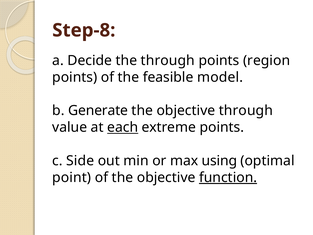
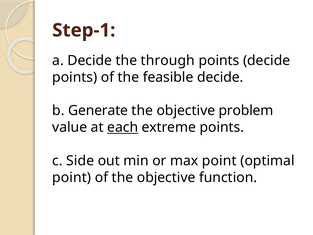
Step-8: Step-8 -> Step-1 (84, 30)
points region: region -> decide (267, 60)
feasible model: model -> decide (220, 77)
objective through: through -> problem (246, 111)
max using: using -> point (219, 161)
function underline: present -> none (228, 177)
